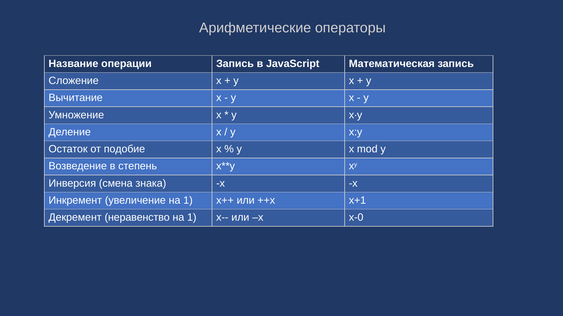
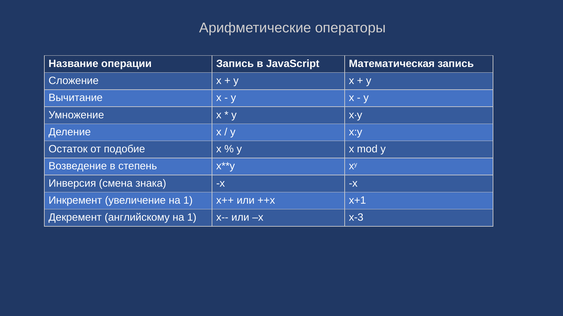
неравенство: неравенство -> английскому (137, 218)
х-0: х-0 -> х-3 (356, 218)
